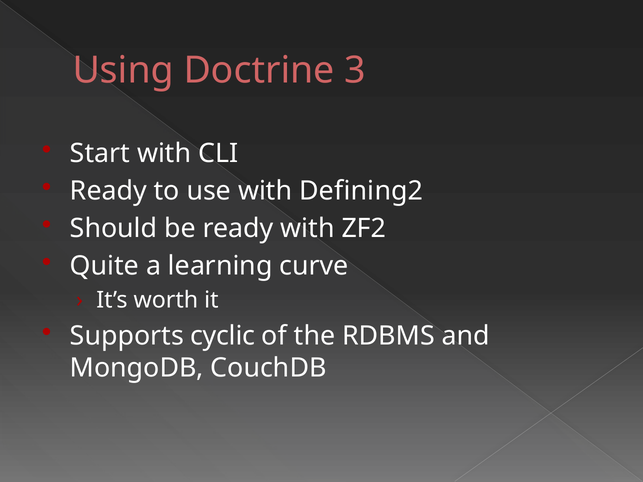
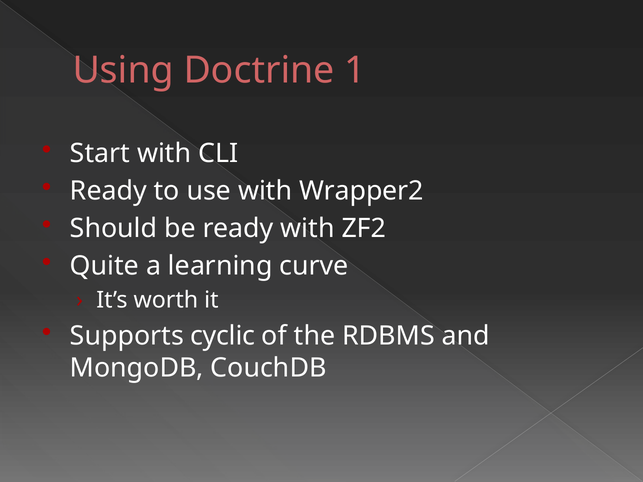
3: 3 -> 1 (355, 71)
Defining2: Defining2 -> Wrapper2 (361, 191)
